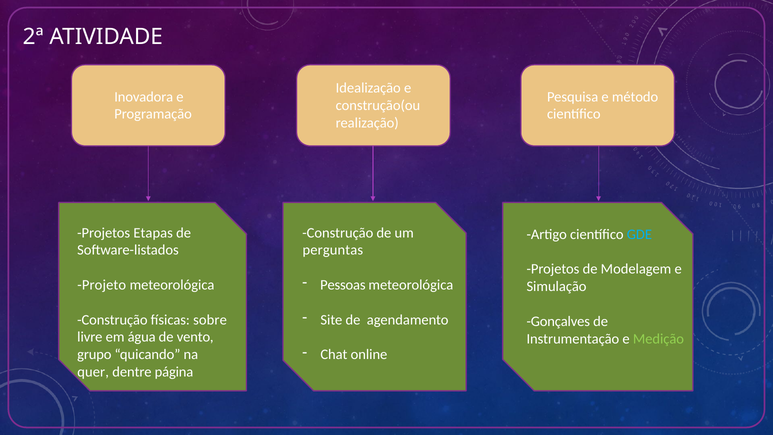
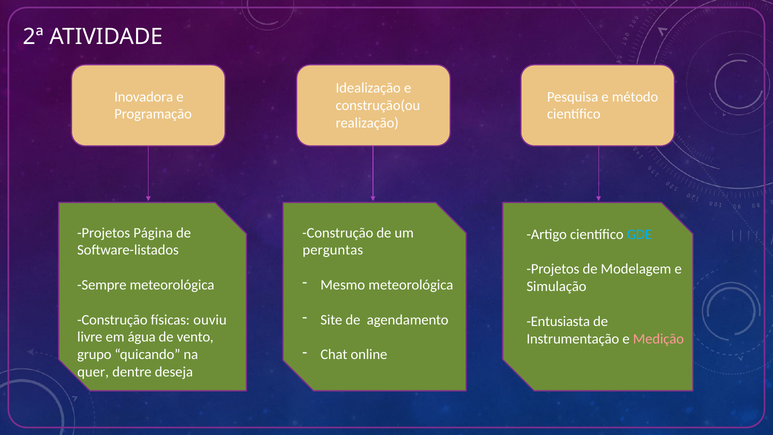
Etapas: Etapas -> Página (153, 233)
Pessoas: Pessoas -> Mesmo (343, 285)
Projeto: Projeto -> Sempre (102, 285)
sobre: sobre -> ouviu (210, 320)
Gonçalves: Gonçalves -> Entusiasta (558, 321)
Medição colour: light green -> pink (658, 339)
página: página -> deseja (174, 372)
